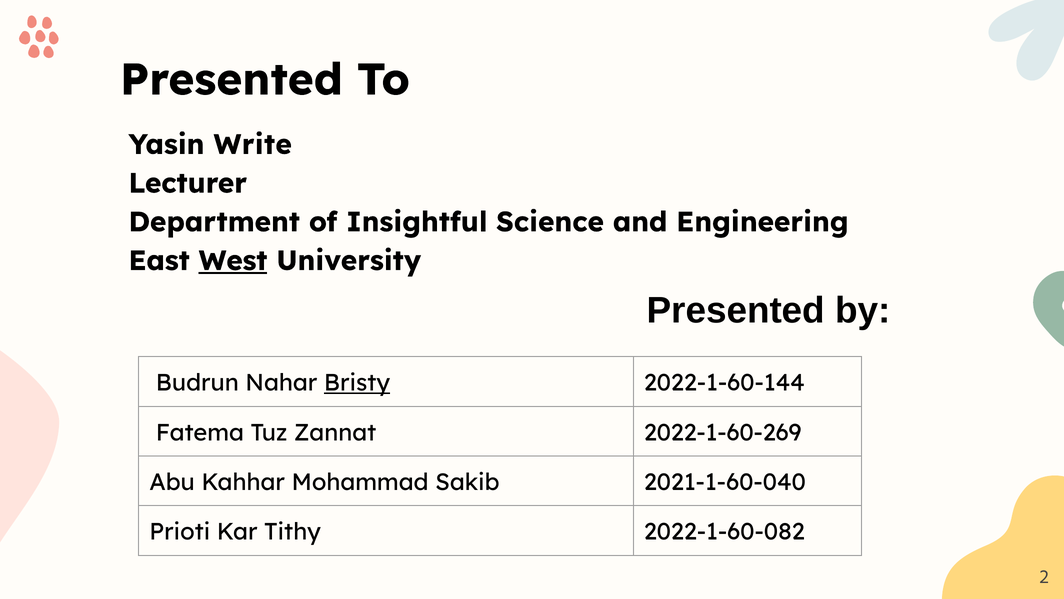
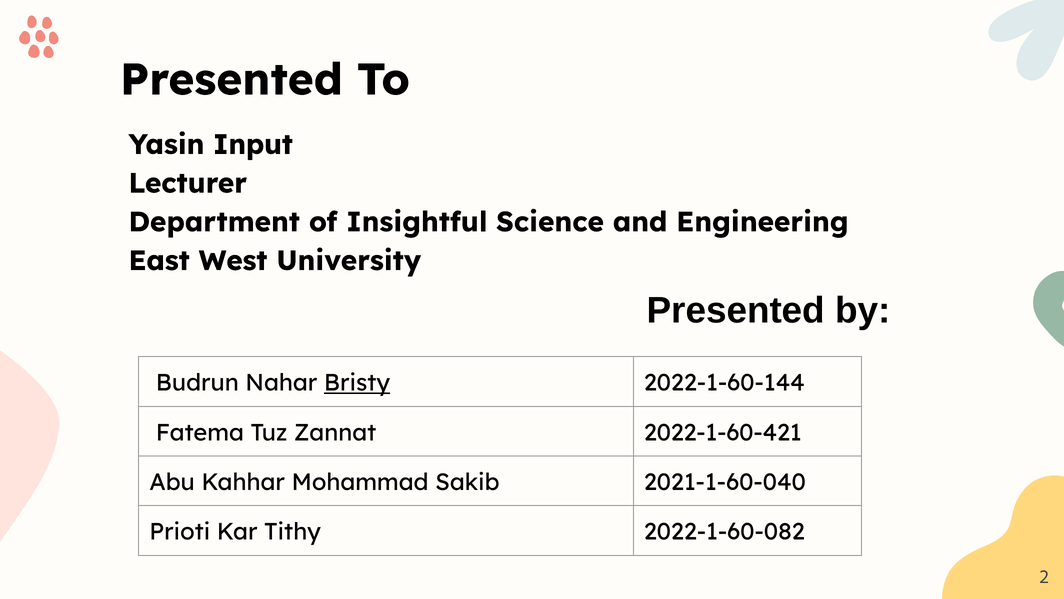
Write: Write -> Input (253, 145)
West underline: present -> none (233, 261)
2022-1-60-269: 2022-1-60-269 -> 2022-1-60-421 (723, 432)
